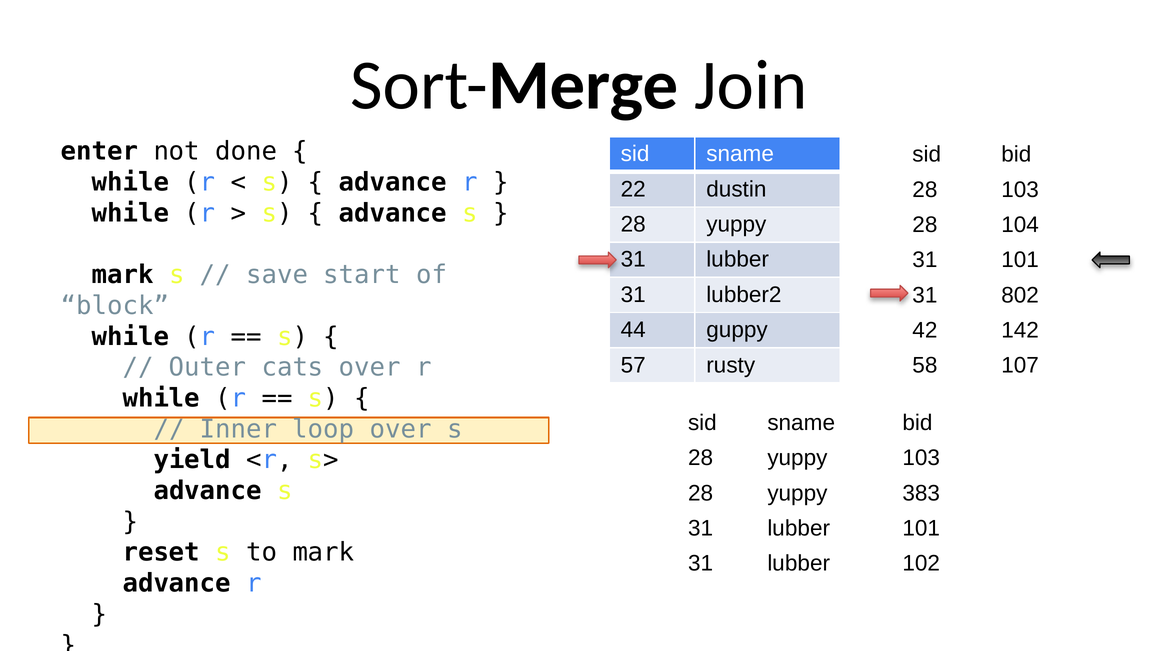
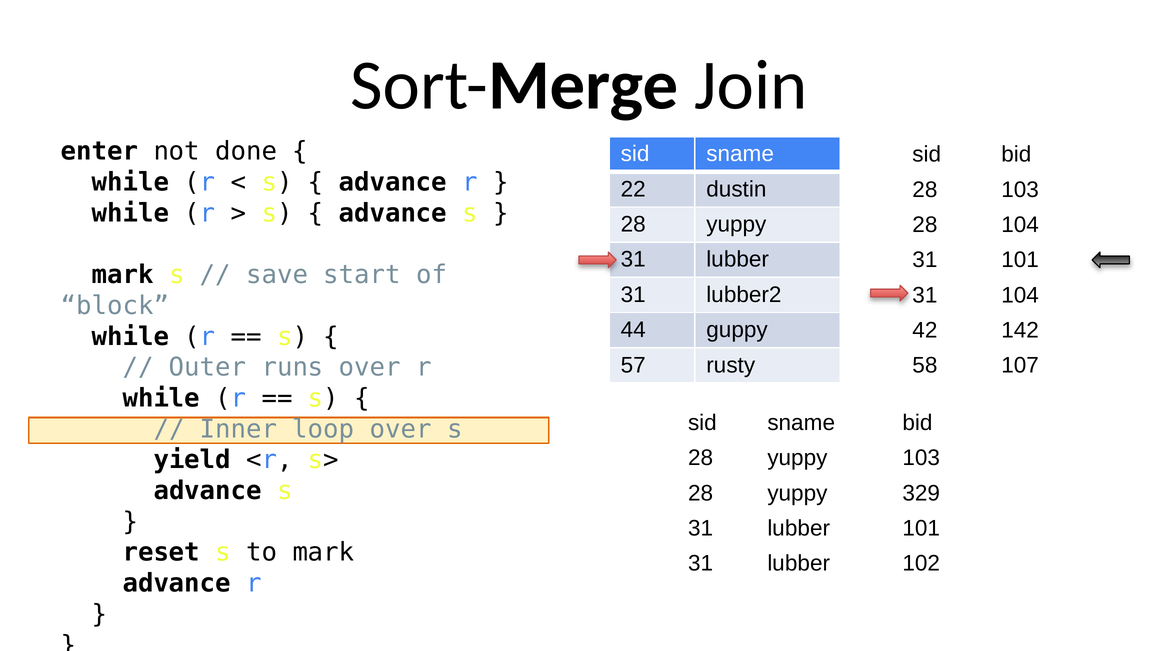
31 802: 802 -> 104 (1020, 295)
cats: cats -> runs (293, 368)
383: 383 -> 329 (921, 493)
